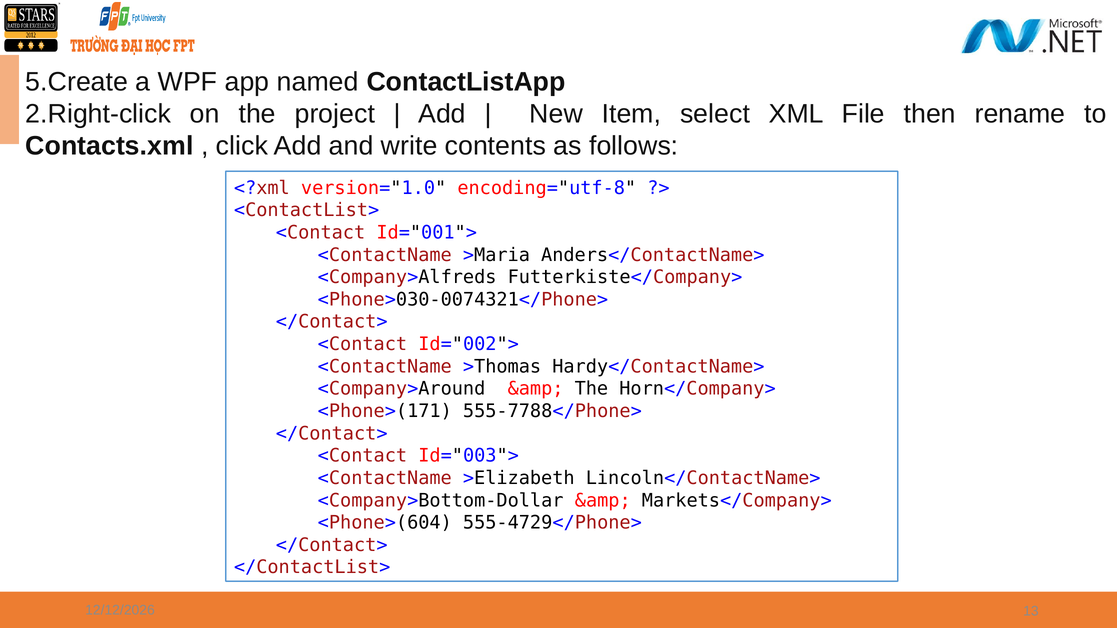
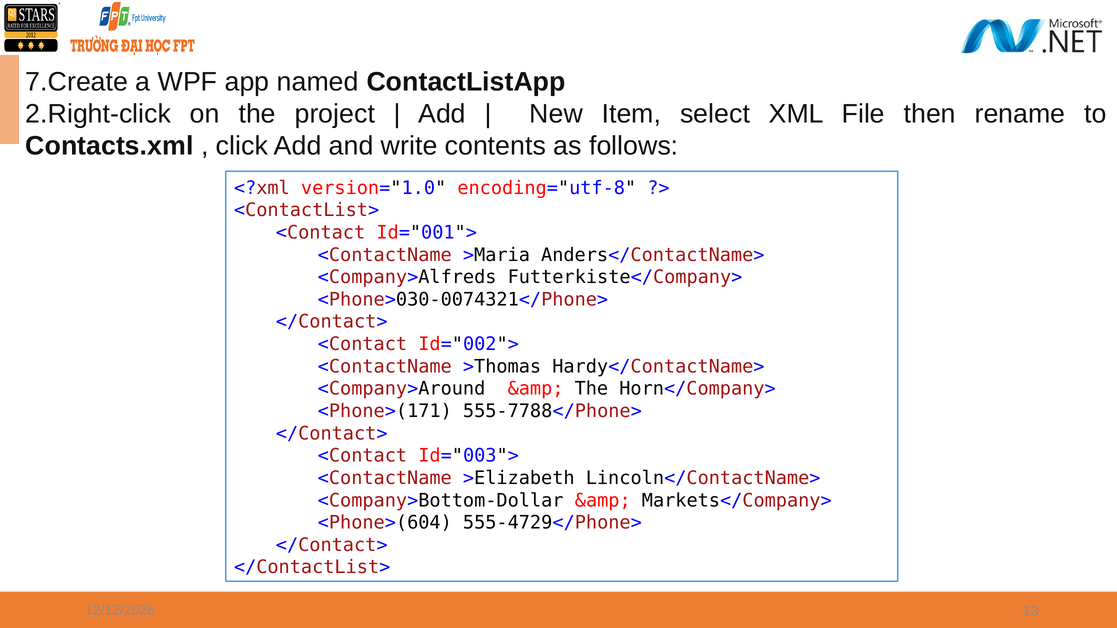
5.Create: 5.Create -> 7.Create (77, 82)
